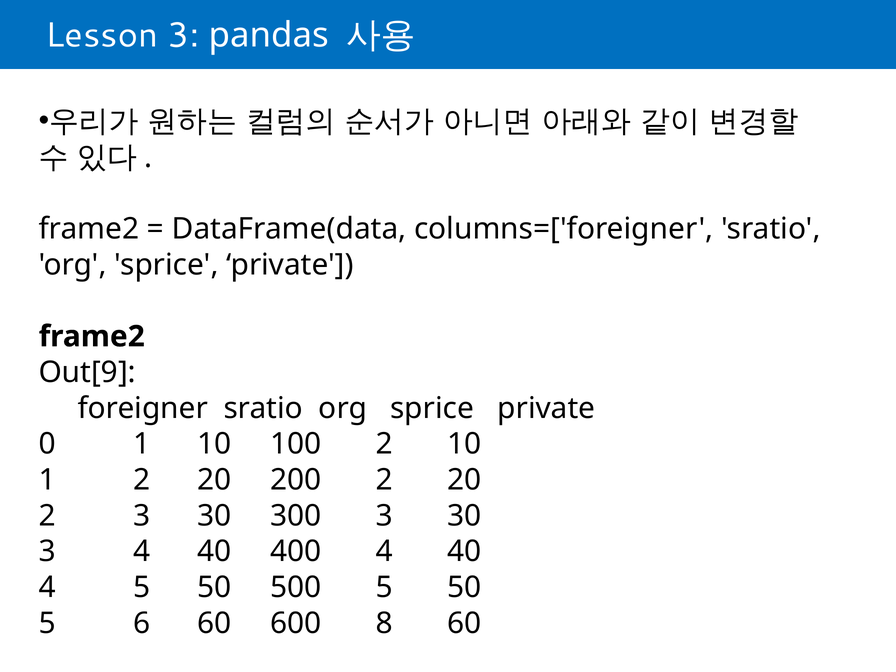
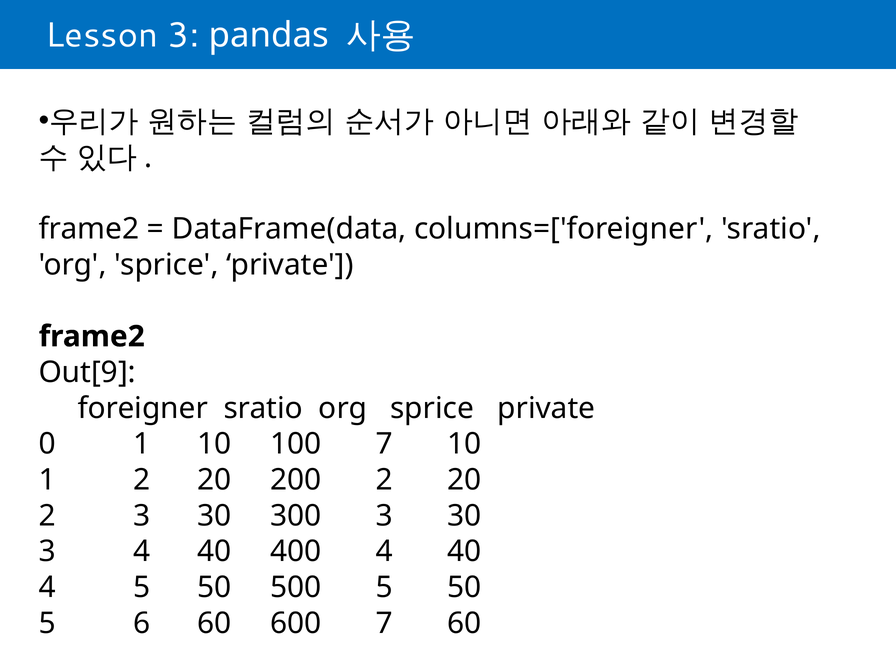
100 2: 2 -> 7 (384, 444)
600 8: 8 -> 7 (384, 623)
